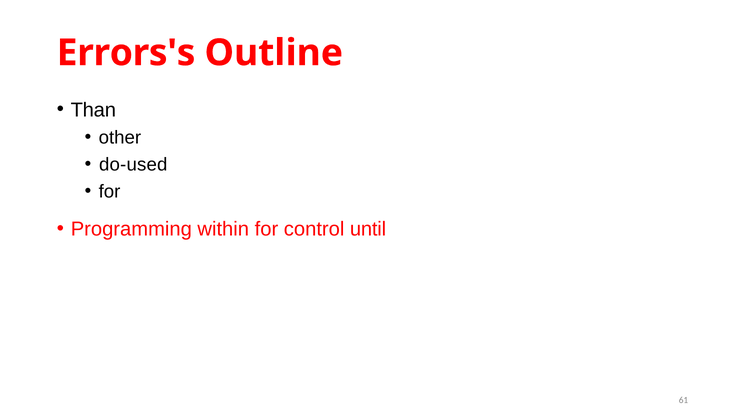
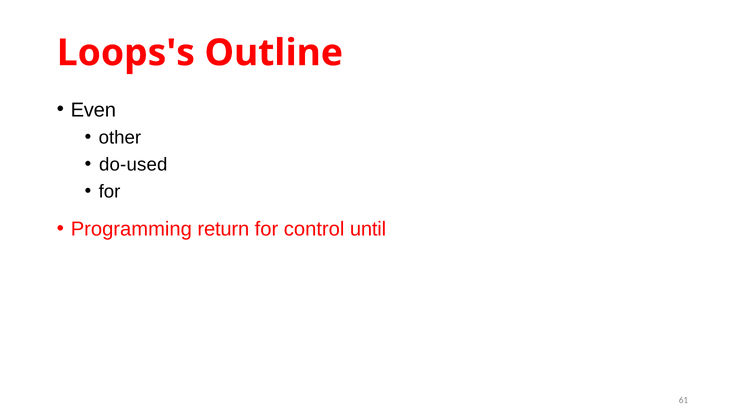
Errors's: Errors's -> Loops's (126, 53)
Than: Than -> Even (93, 110)
within: within -> return (223, 229)
